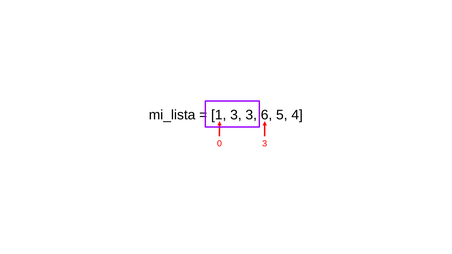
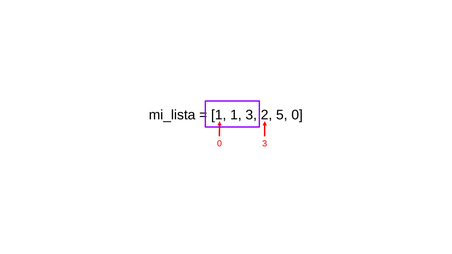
1 3: 3 -> 1 (236, 115)
6: 6 -> 2 (267, 115)
5 4: 4 -> 0 (297, 115)
